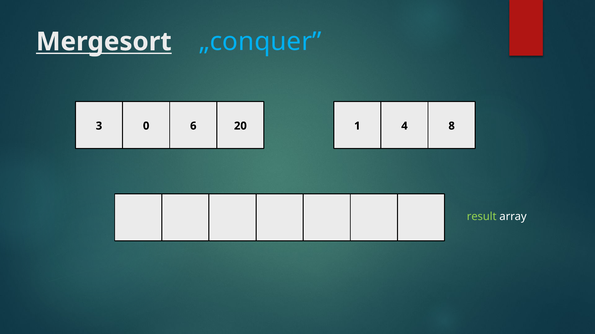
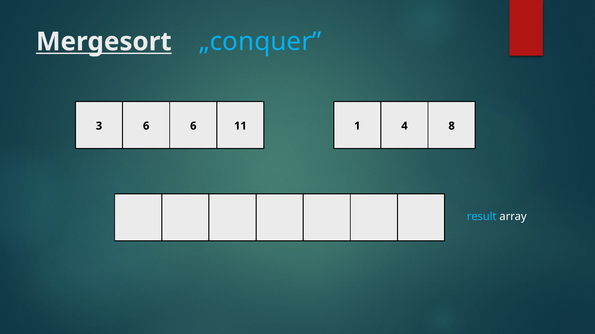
3 0: 0 -> 6 (146, 126)
20: 20 -> 11 (240, 126)
result colour: light green -> light blue (482, 217)
